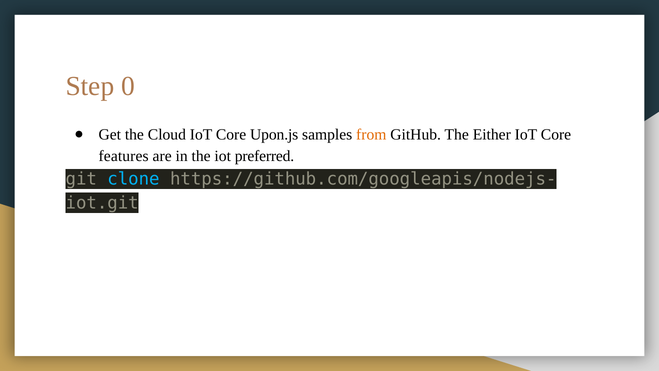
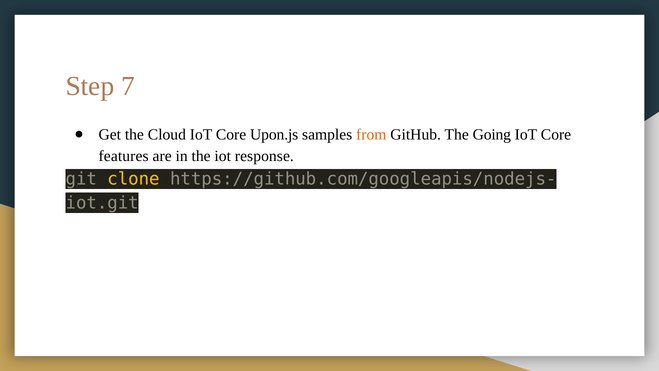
0: 0 -> 7 (128, 86)
Either: Either -> Going (492, 134)
preferred: preferred -> response (264, 156)
clone colour: light blue -> yellow (133, 179)
